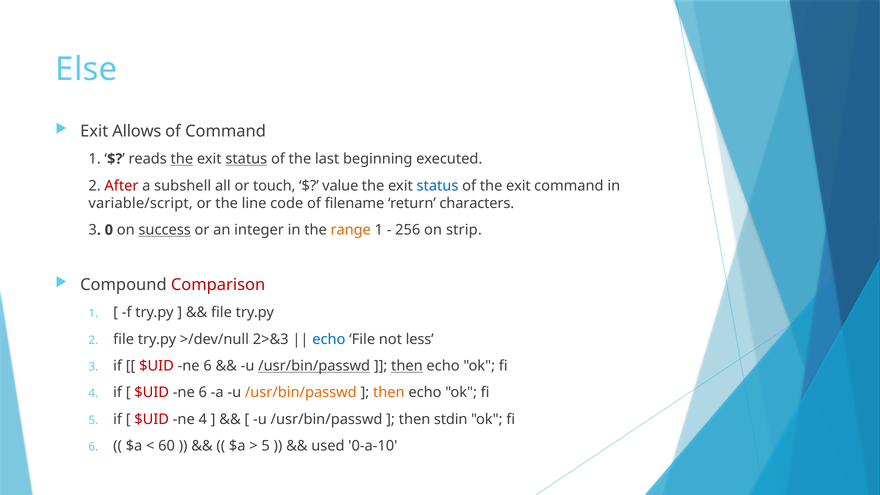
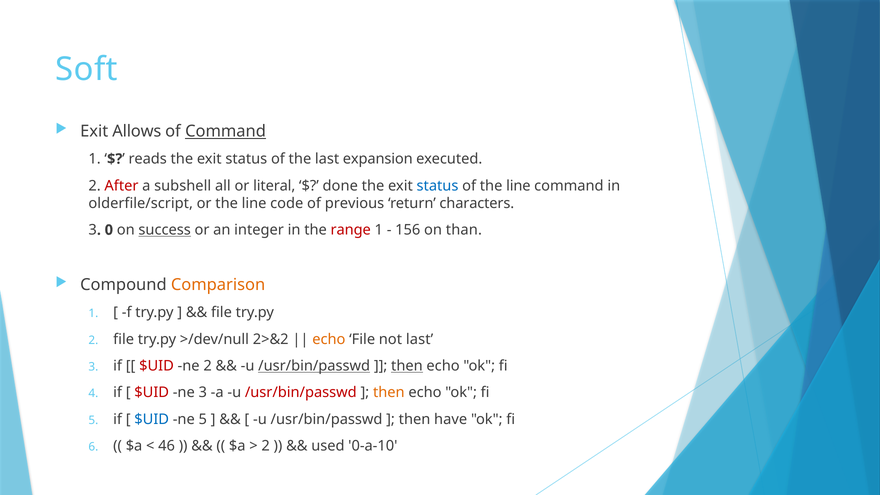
Else: Else -> Soft (86, 69)
Command underline: none -> present (226, 131)
the underline: present -> none (182, 159)
status underline: present -> none (246, 159)
beginning: beginning -> expansion (378, 159)
touch: touch -> literal (274, 186)
value: value -> done (340, 186)
of the exit: exit -> line (518, 186)
variable/script: variable/script -> olderfile/script (141, 203)
filename: filename -> previous (354, 203)
range colour: orange -> red (351, 230)
256: 256 -> 156 (408, 230)
strip: strip -> than (464, 230)
Comparison colour: red -> orange (218, 285)
2>&3: 2>&3 -> 2>&2 (271, 339)
echo colour: blue -> orange (329, 339)
not less: less -> last (420, 339)
6: 6 -> 2 (208, 366)
6: 6 -> 3 (203, 393)
/usr/bin/passwd colour: orange -> red (301, 393)
$UID colour: red -> blue (152, 419)
ne 4: 4 -> 5 (203, 419)
stdin: stdin -> have (451, 419)
60: 60 -> 46 (167, 446)
5: 5 -> 2 (266, 446)
